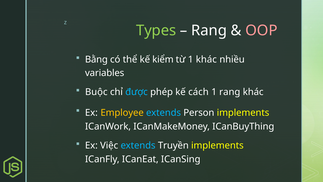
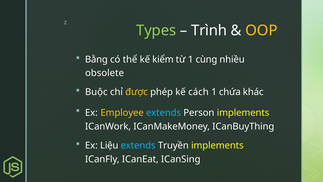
Rang: Rang -> Trình (209, 31)
OOP colour: pink -> yellow (261, 31)
1 khác: khác -> cùng (206, 59)
variables: variables -> obsolete (105, 73)
được colour: light blue -> yellow (137, 92)
1 rang: rang -> chứa (230, 92)
Việc: Việc -> Liệu (109, 145)
